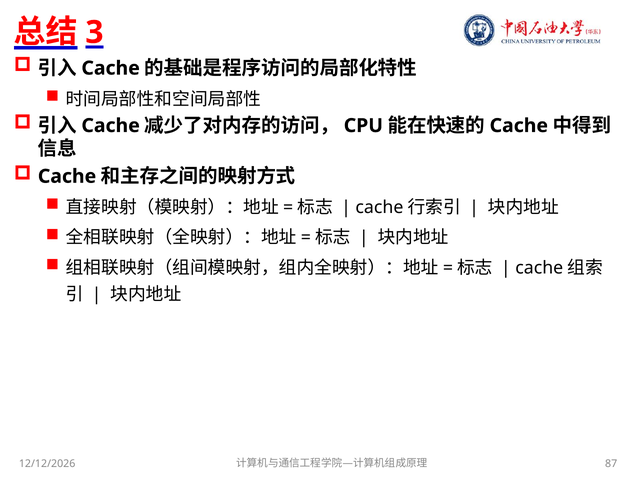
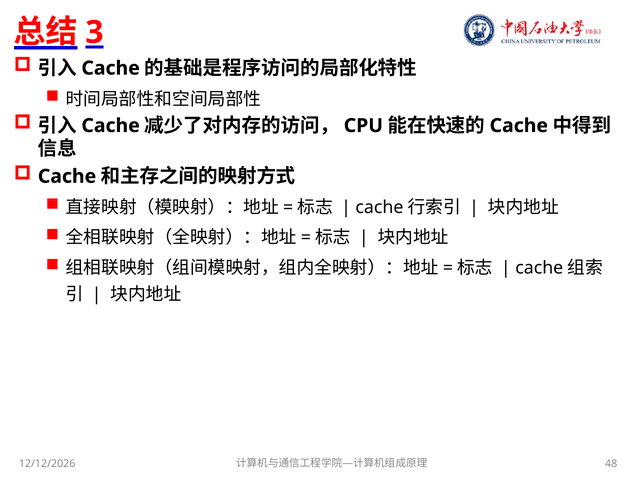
87: 87 -> 48 (611, 463)
